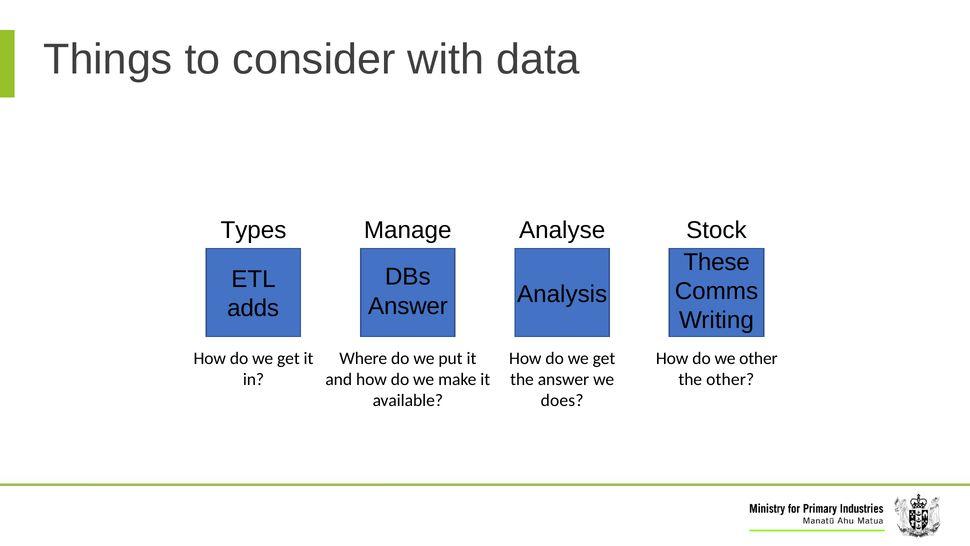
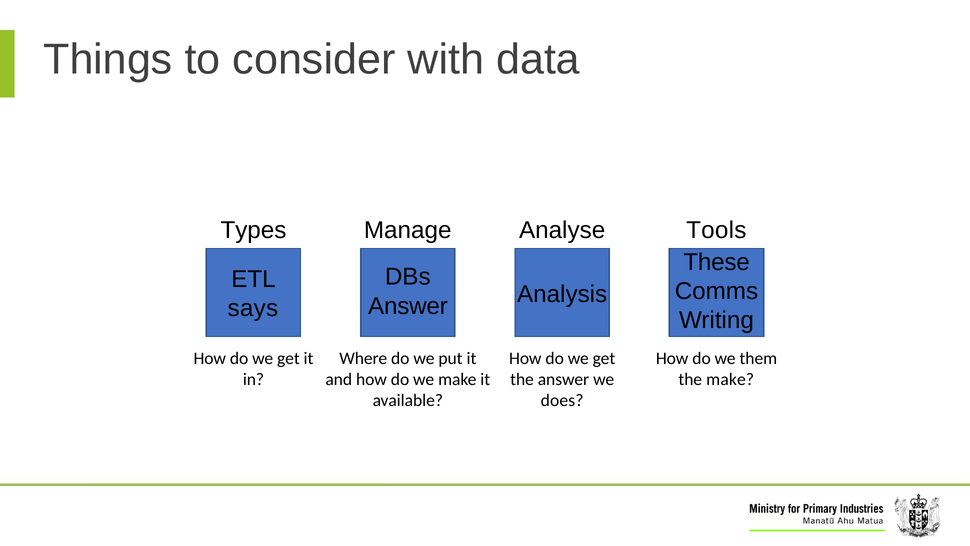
Stock: Stock -> Tools (716, 230)
adds: adds -> says (253, 308)
we other: other -> them (758, 358)
the other: other -> make (730, 379)
